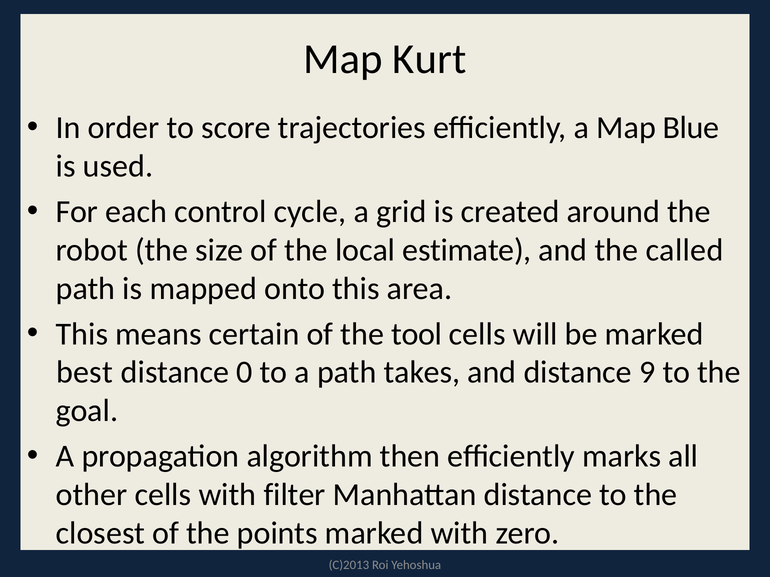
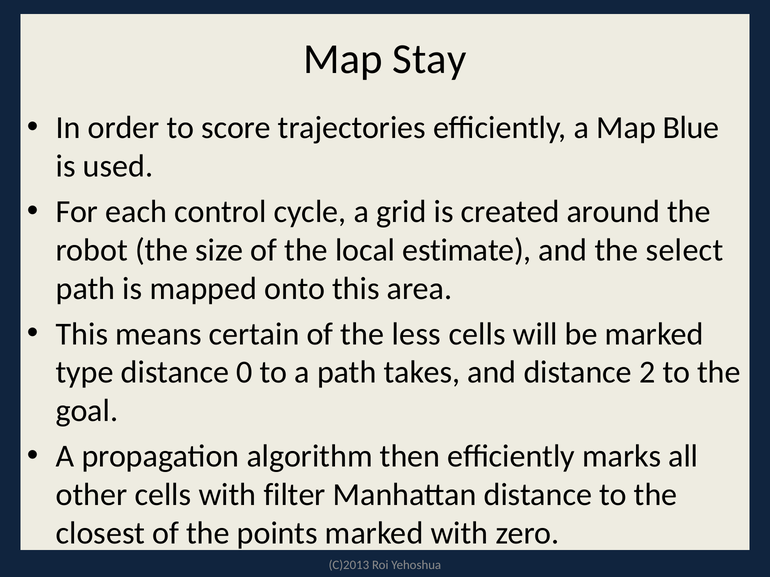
Kurt: Kurt -> Stay (429, 59)
called: called -> select (685, 250)
tool: tool -> less (416, 334)
best: best -> type (85, 373)
9: 9 -> 2 (647, 373)
